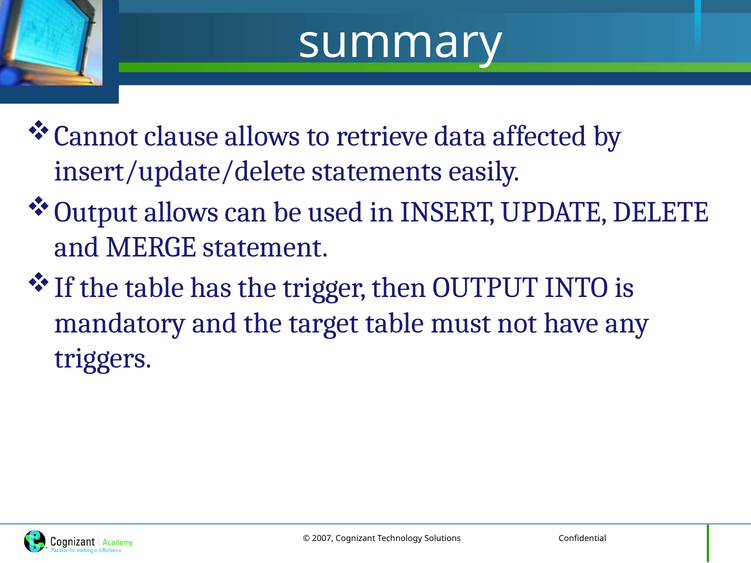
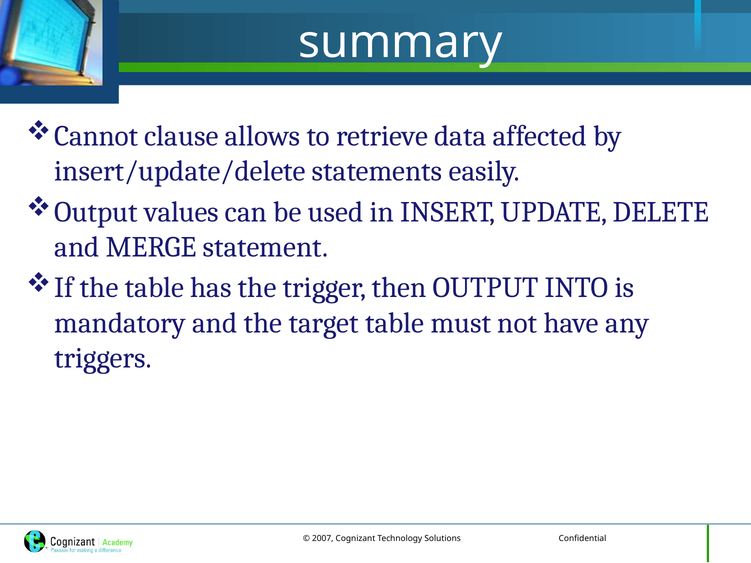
Output allows: allows -> values (181, 212)
